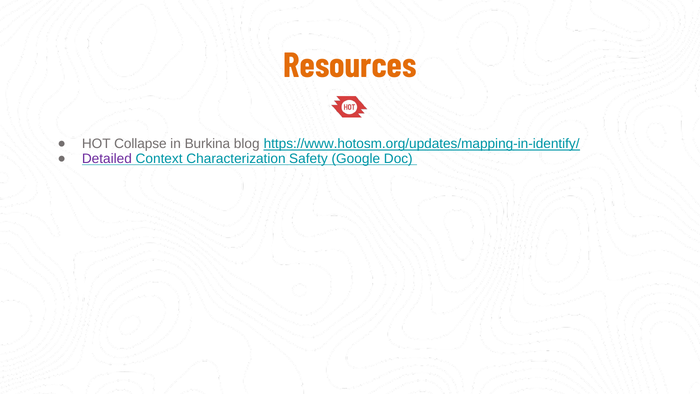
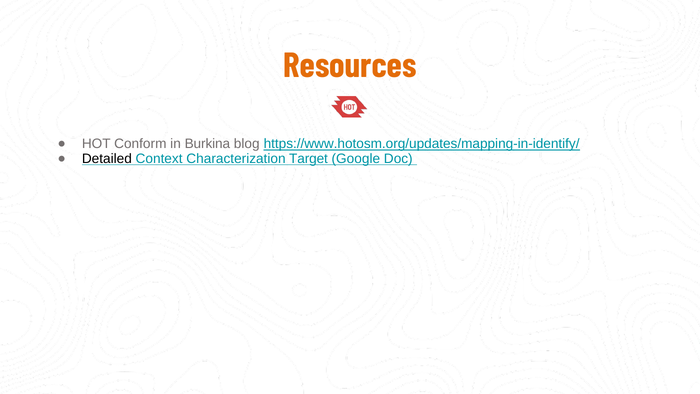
Collapse: Collapse -> Conform (140, 144)
Detailed colour: purple -> black (107, 159)
Safety: Safety -> Target (308, 159)
